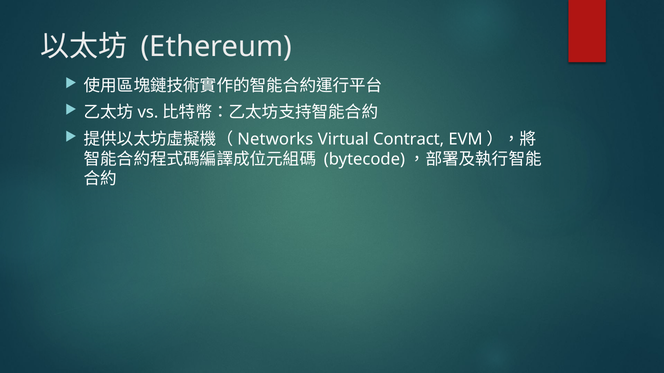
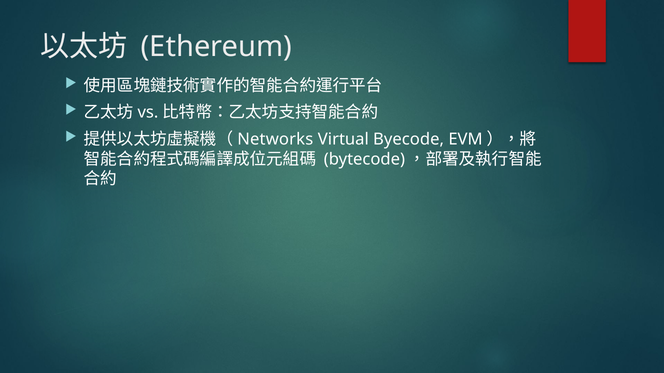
Contract: Contract -> Byecode (409, 139)
